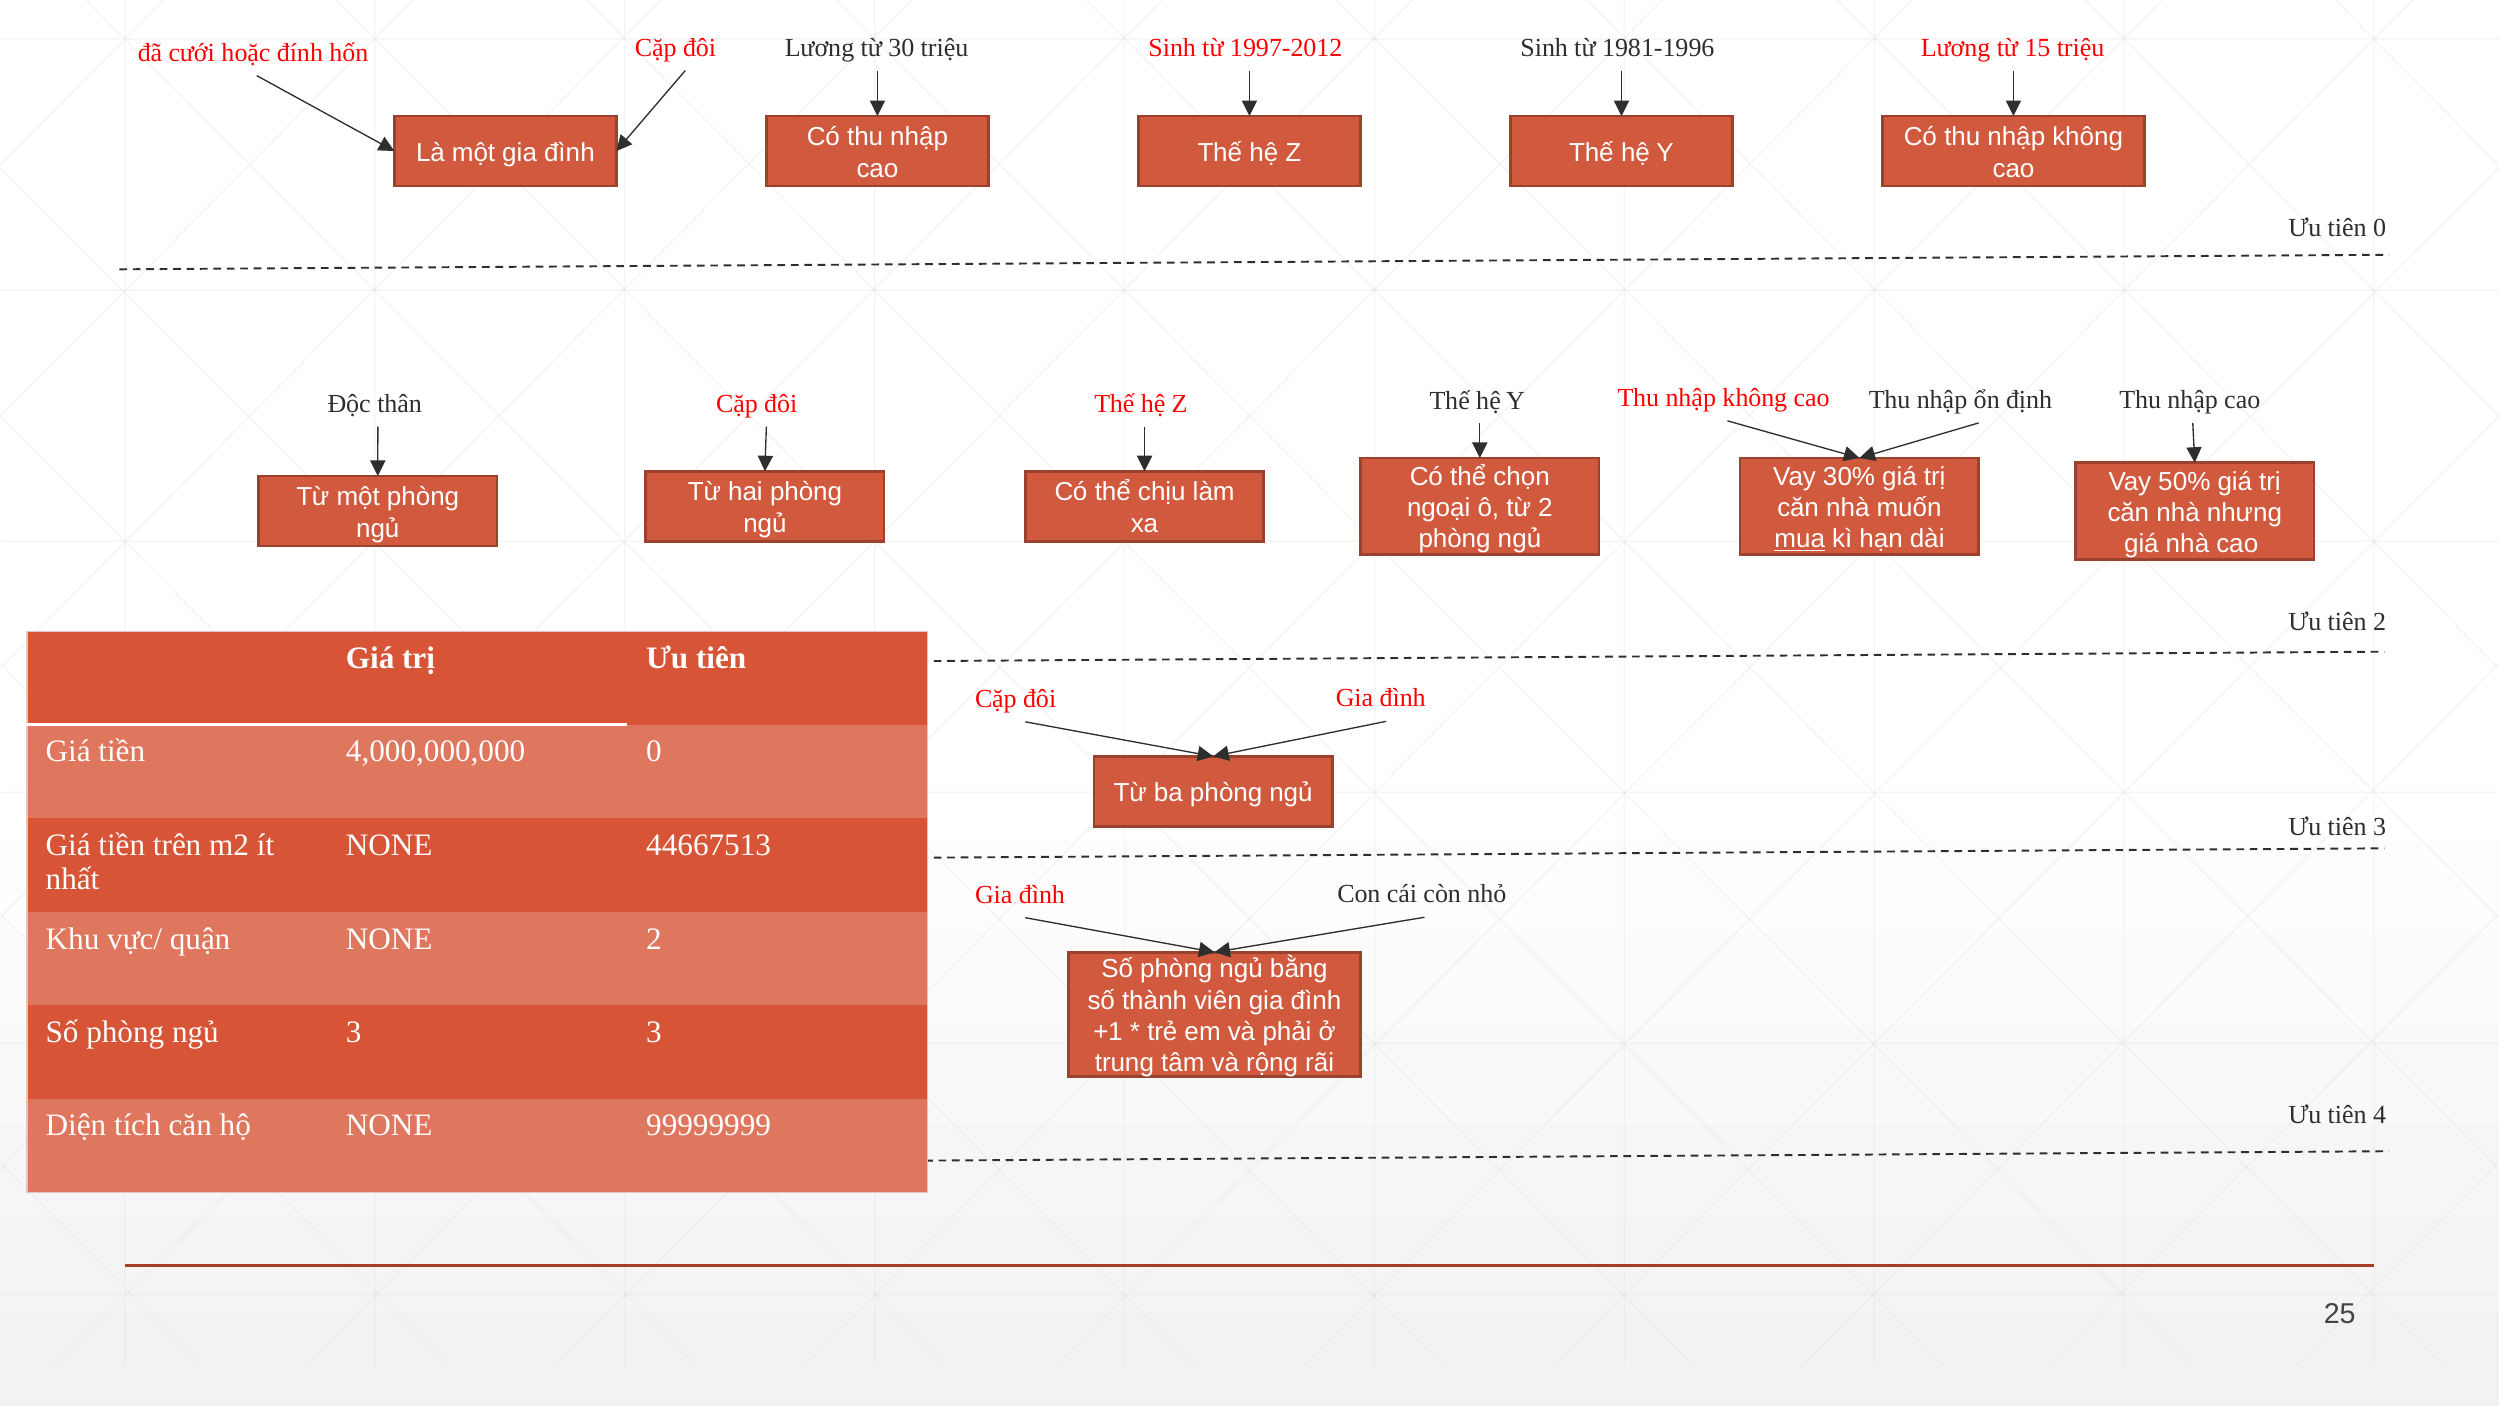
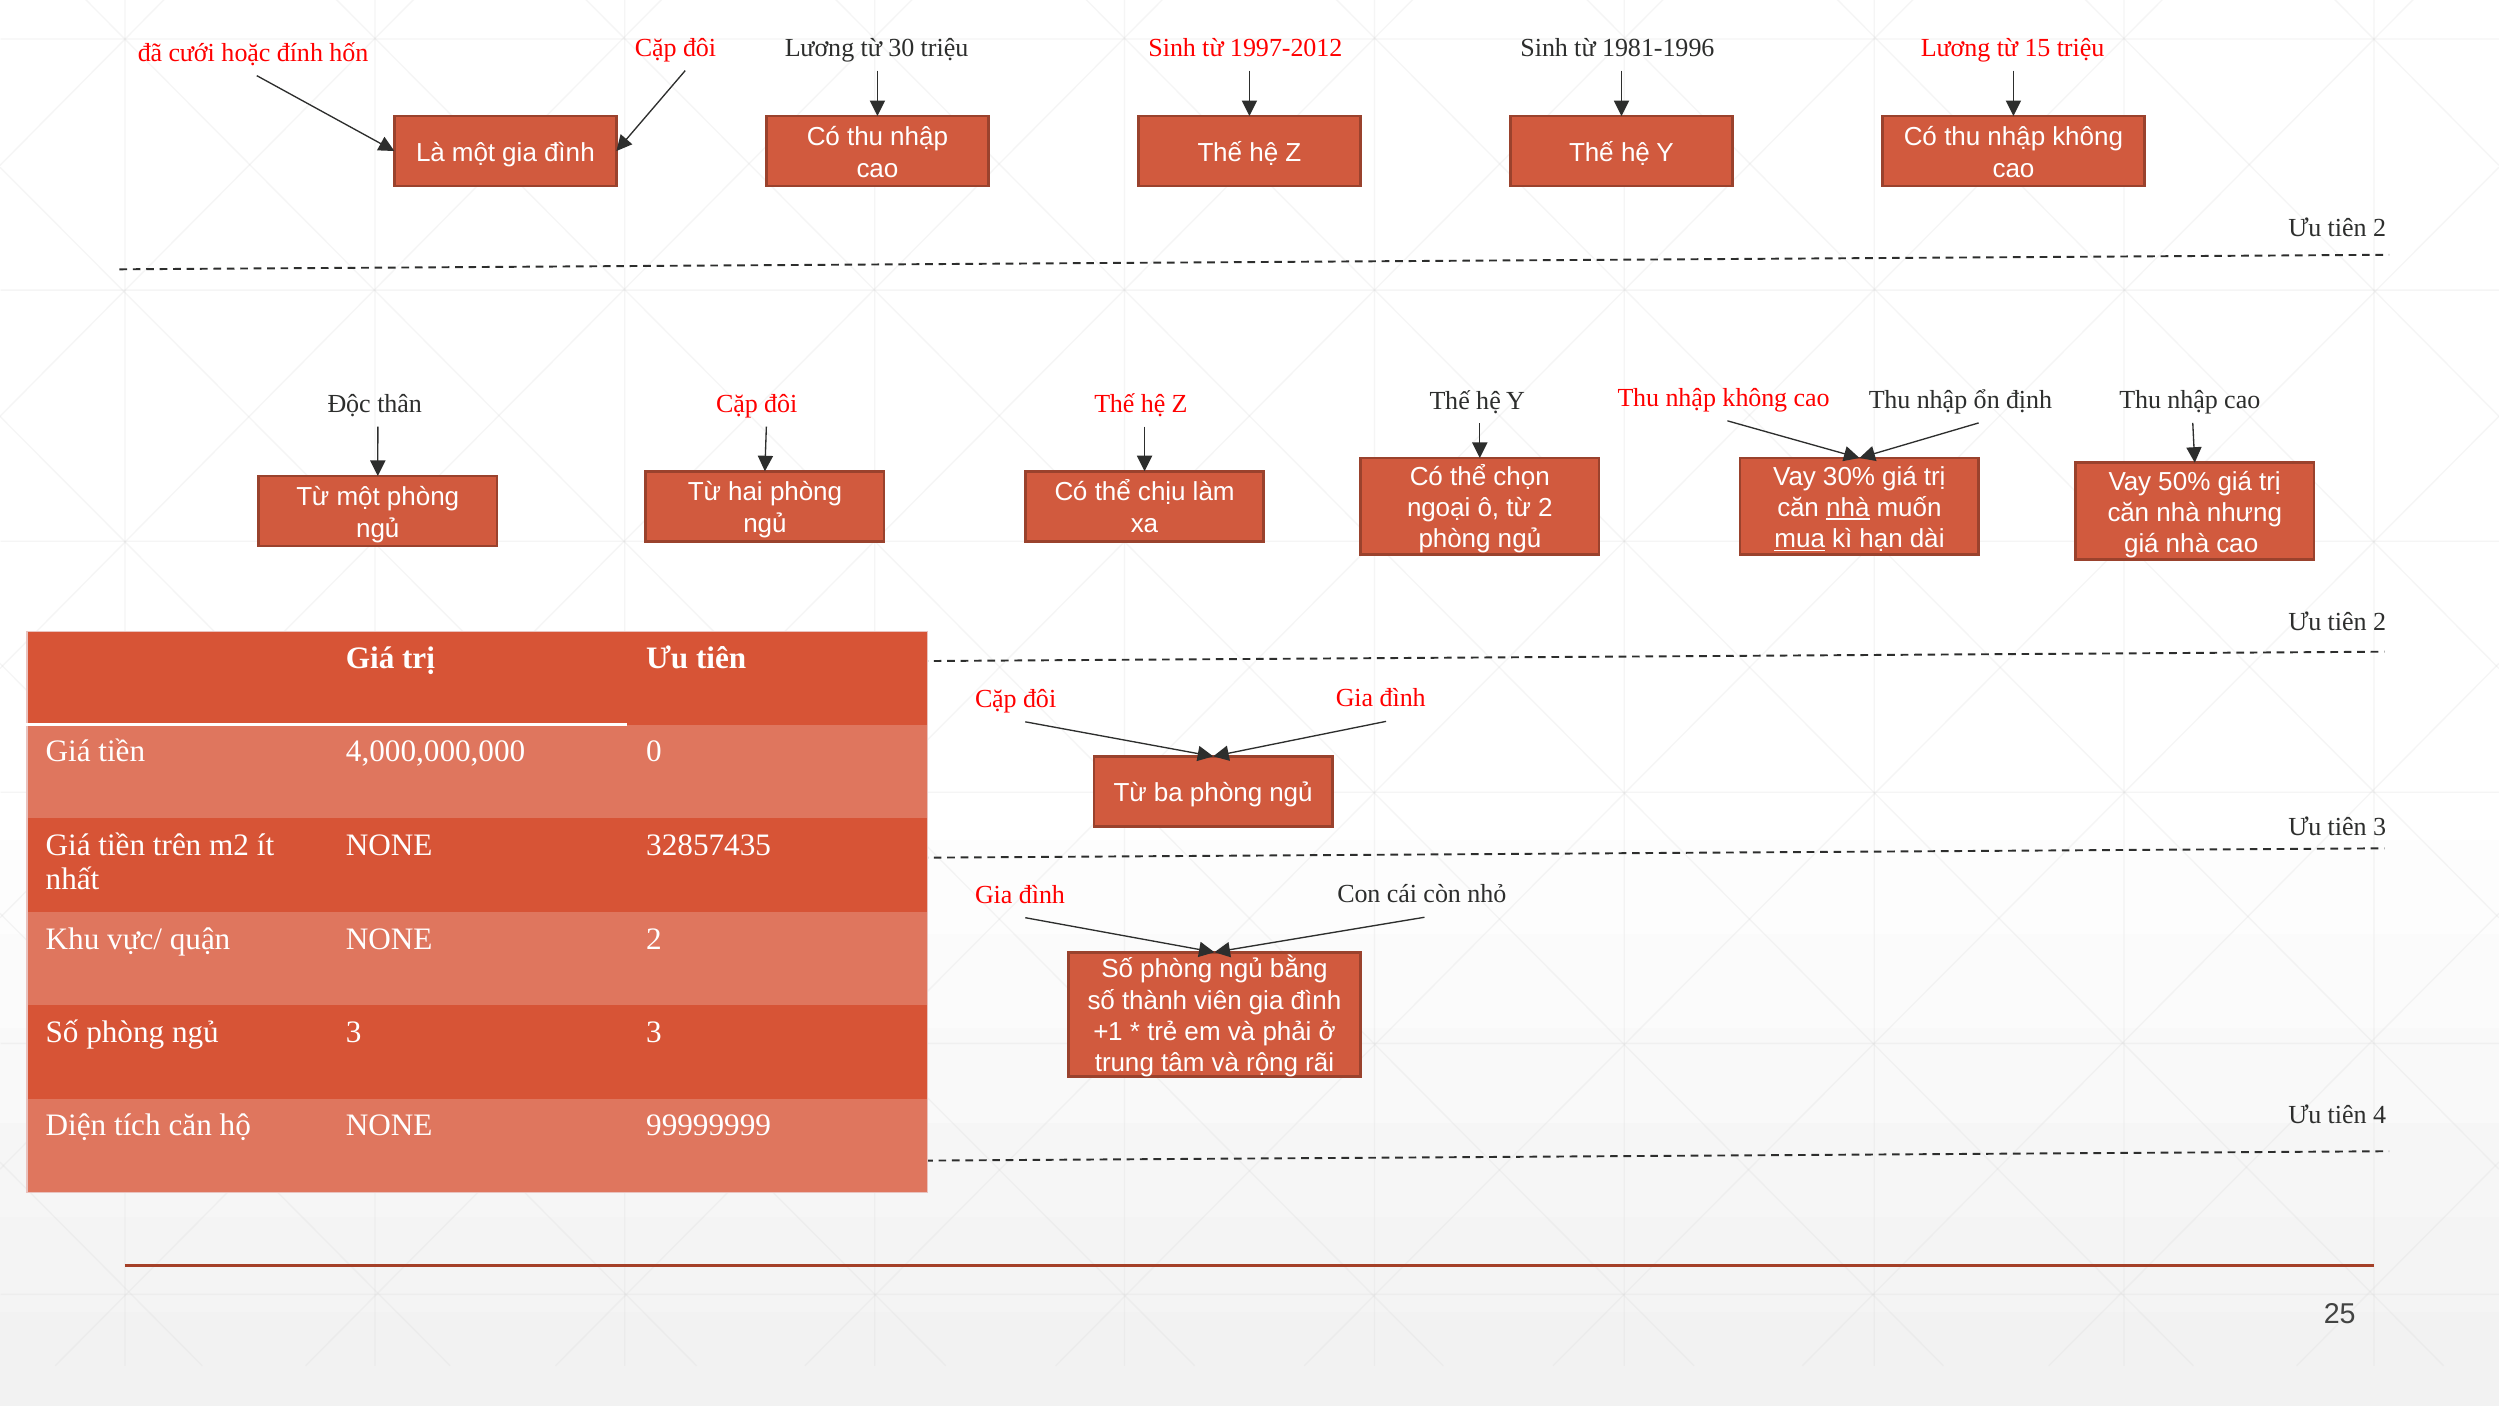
0: 0 -> 2 (2380, 228)
nhà underline: none -> present (1848, 508)
44667513: 44667513 -> 32857435 (709, 845)
